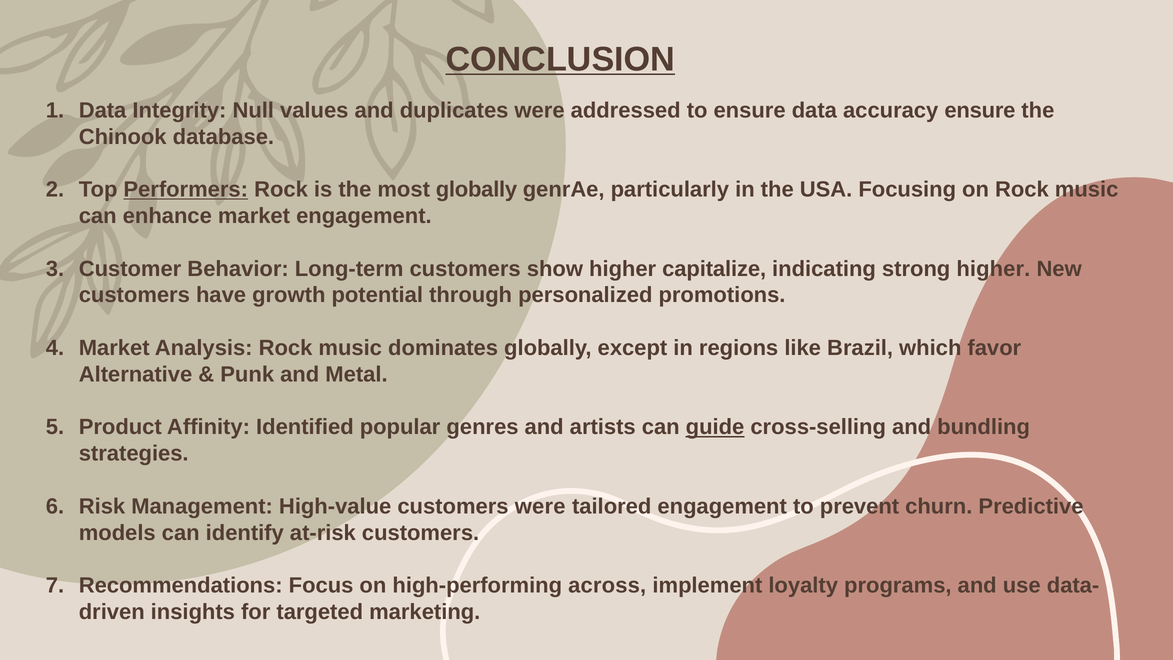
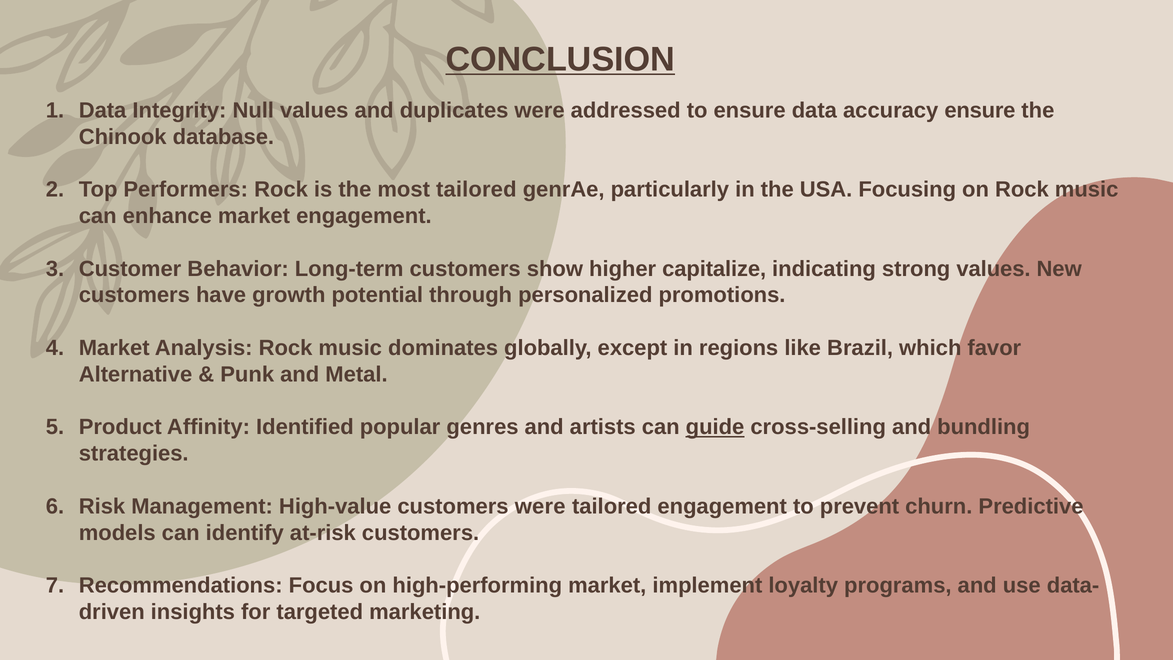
Performers underline: present -> none (186, 190)
most globally: globally -> tailored (476, 190)
strong higher: higher -> values (993, 269)
high-performing across: across -> market (607, 585)
